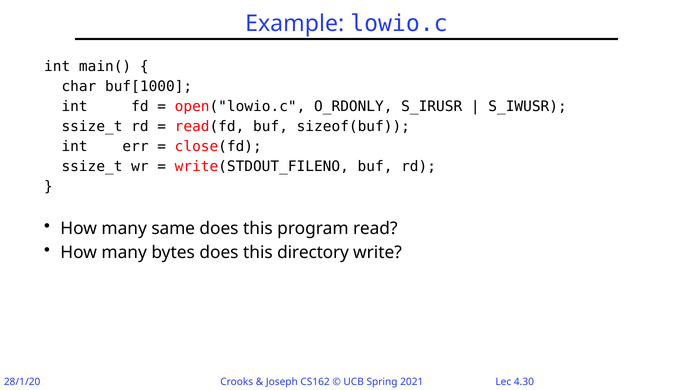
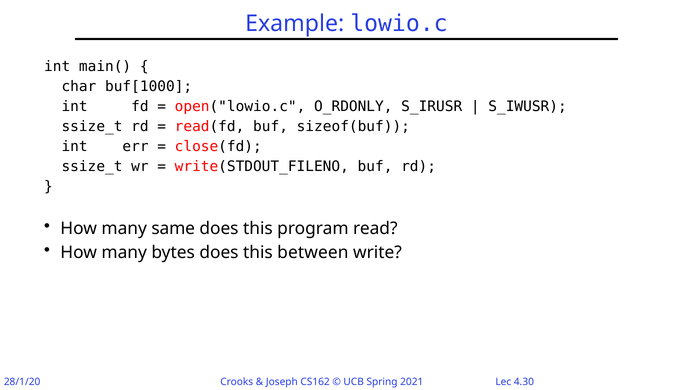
directory: directory -> between (313, 252)
